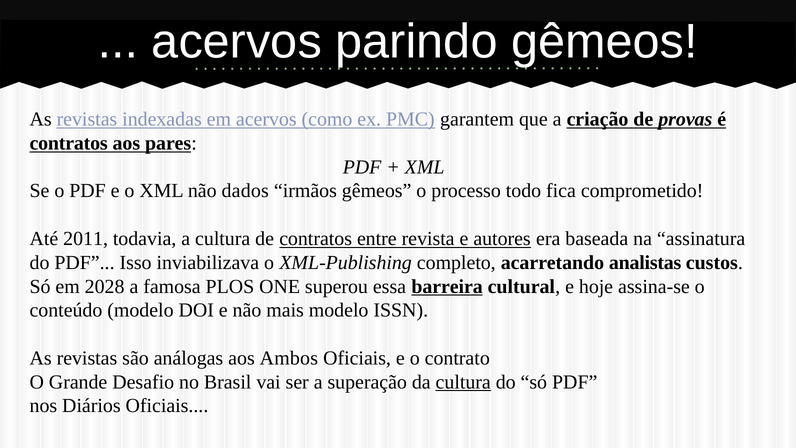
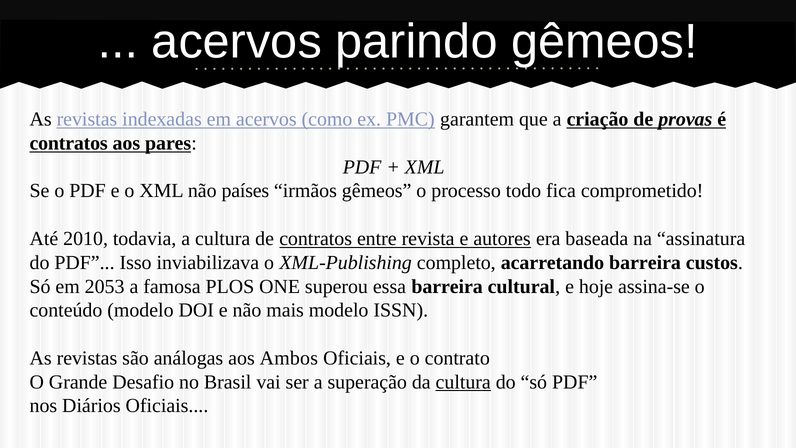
dados: dados -> países (245, 191)
2011: 2011 -> 2010 (86, 239)
acarretando analistas: analistas -> barreira (645, 262)
2028: 2028 -> 2053 (105, 286)
barreira underline: present -> none (447, 286)
